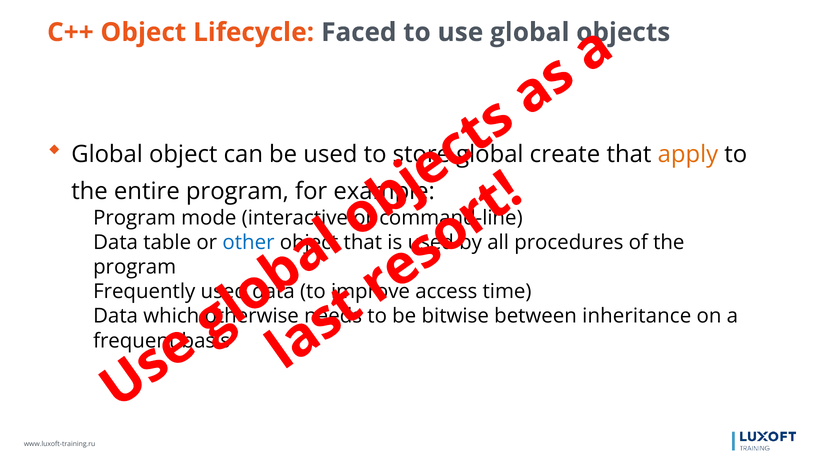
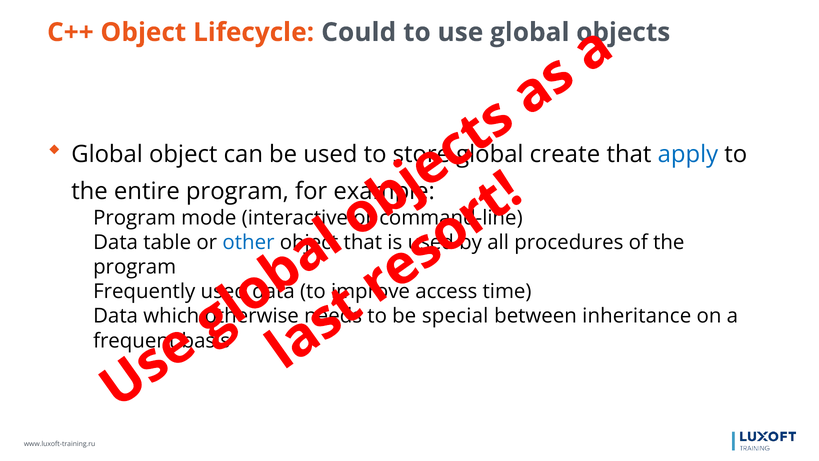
Faced: Faced -> Could (359, 32)
apply colour: orange -> blue (688, 154)
bitwise: bitwise -> special (455, 316)
